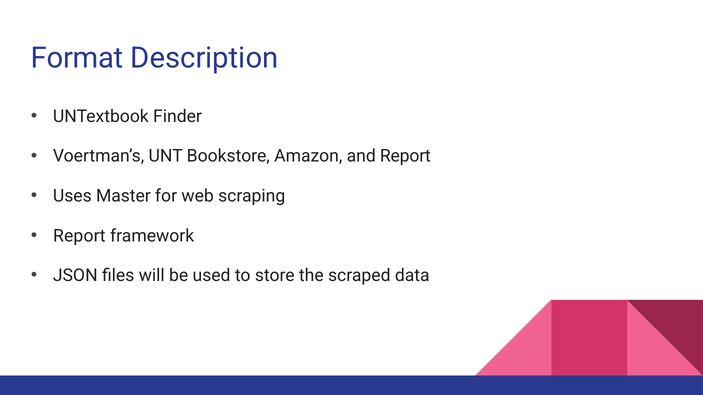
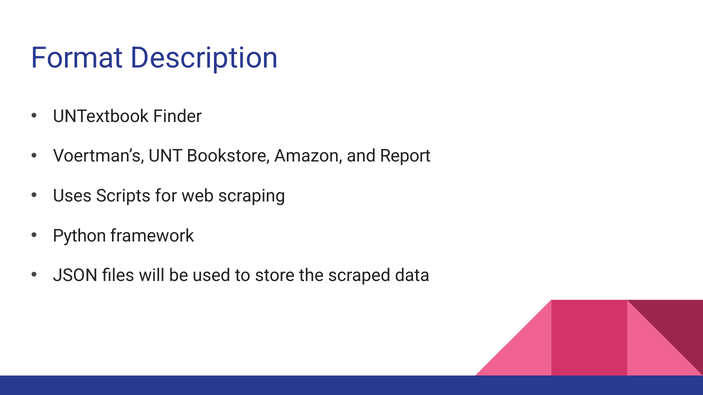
Master: Master -> Scripts (123, 196)
Report: Report -> Python (79, 236)
